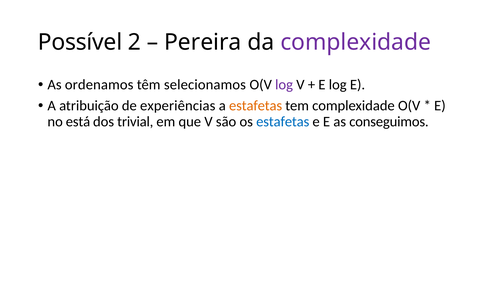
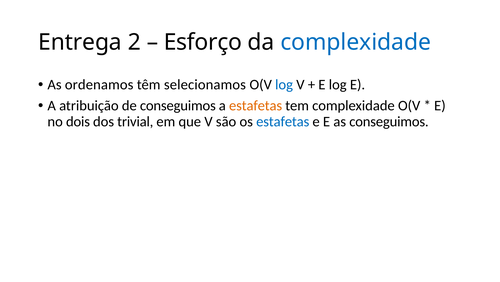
Possível: Possível -> Entrega (80, 42)
Pereira: Pereira -> Esforço (203, 42)
complexidade colour: purple -> blue (356, 42)
log colour: purple -> blue (284, 85)
de experiências: experiências -> conseguimos (178, 106)
está: está -> dois (78, 121)
